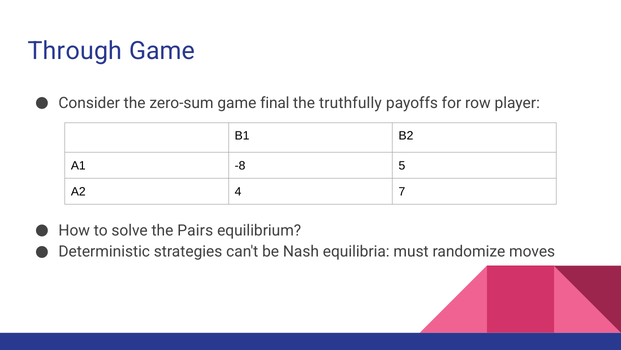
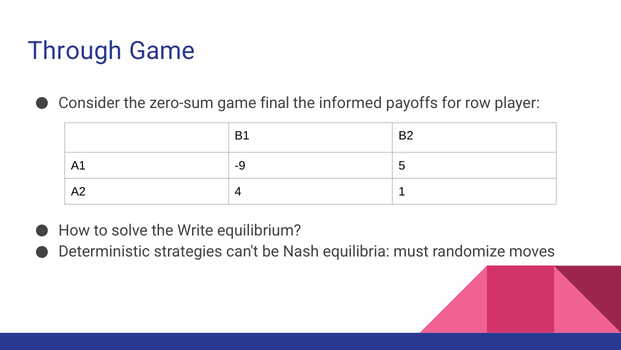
truthfully: truthfully -> informed (350, 103)
-8: -8 -> -9 (240, 165)
7: 7 -> 1 (402, 191)
Pairs: Pairs -> Write (195, 230)
